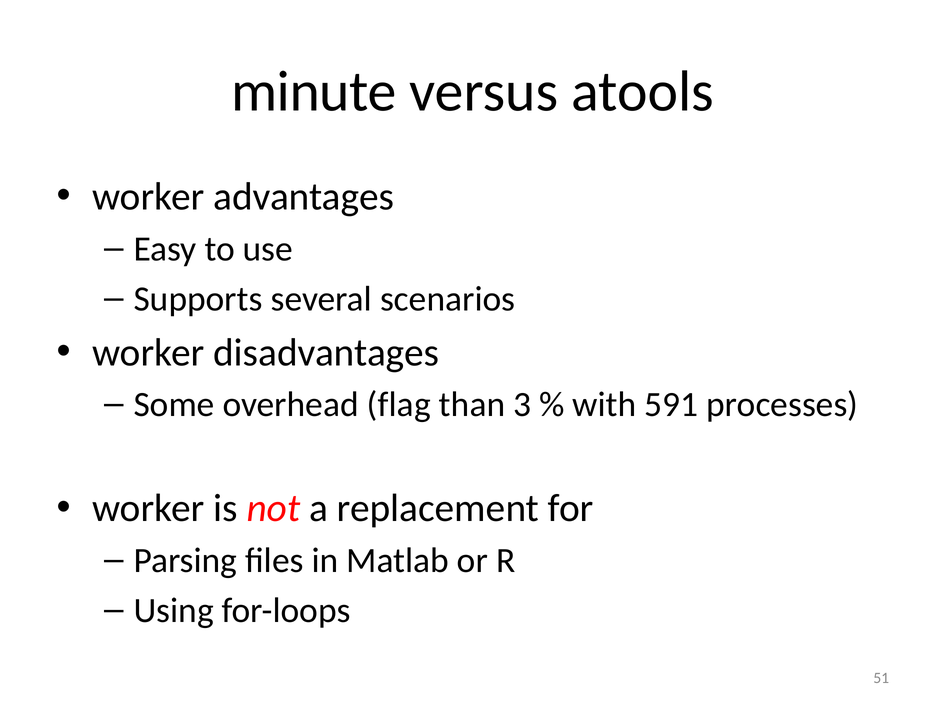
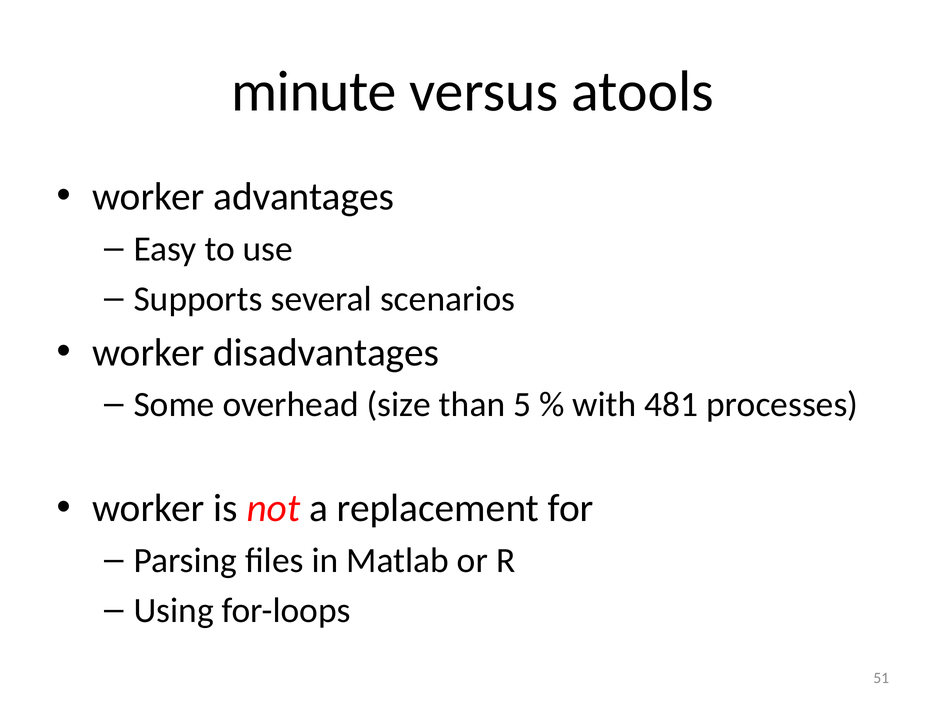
flag: flag -> size (399, 404)
3: 3 -> 5 (522, 404)
591: 591 -> 481 (671, 404)
